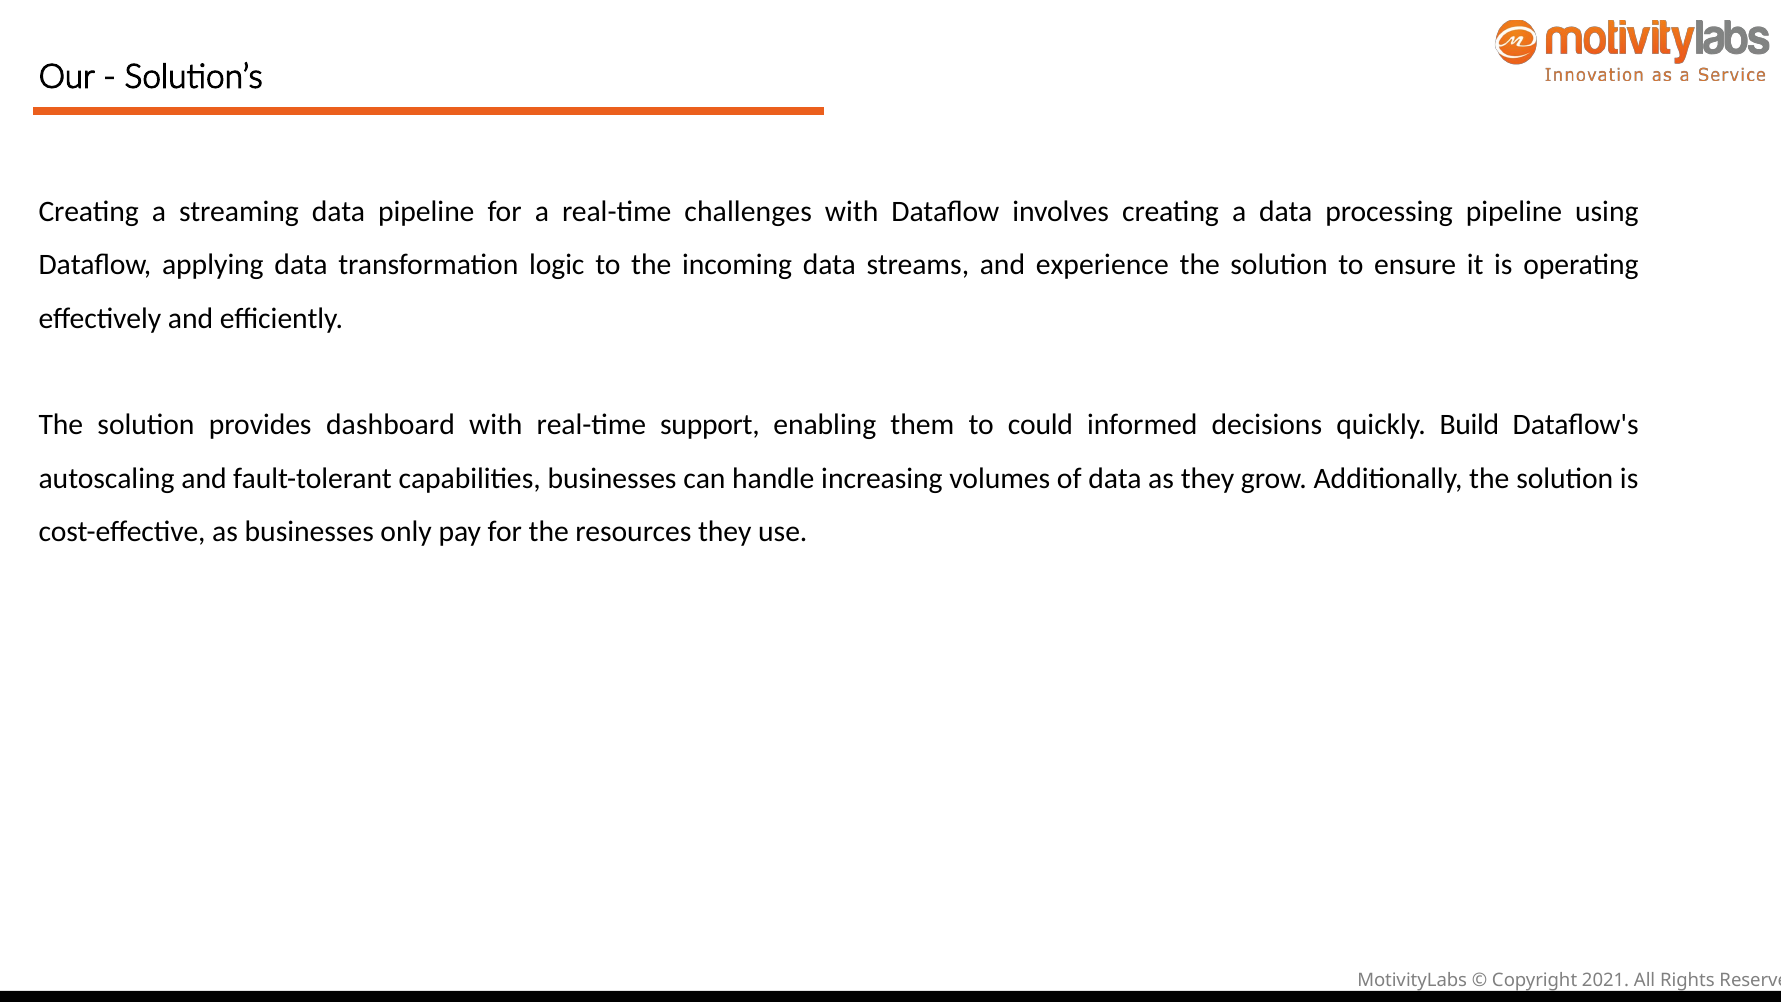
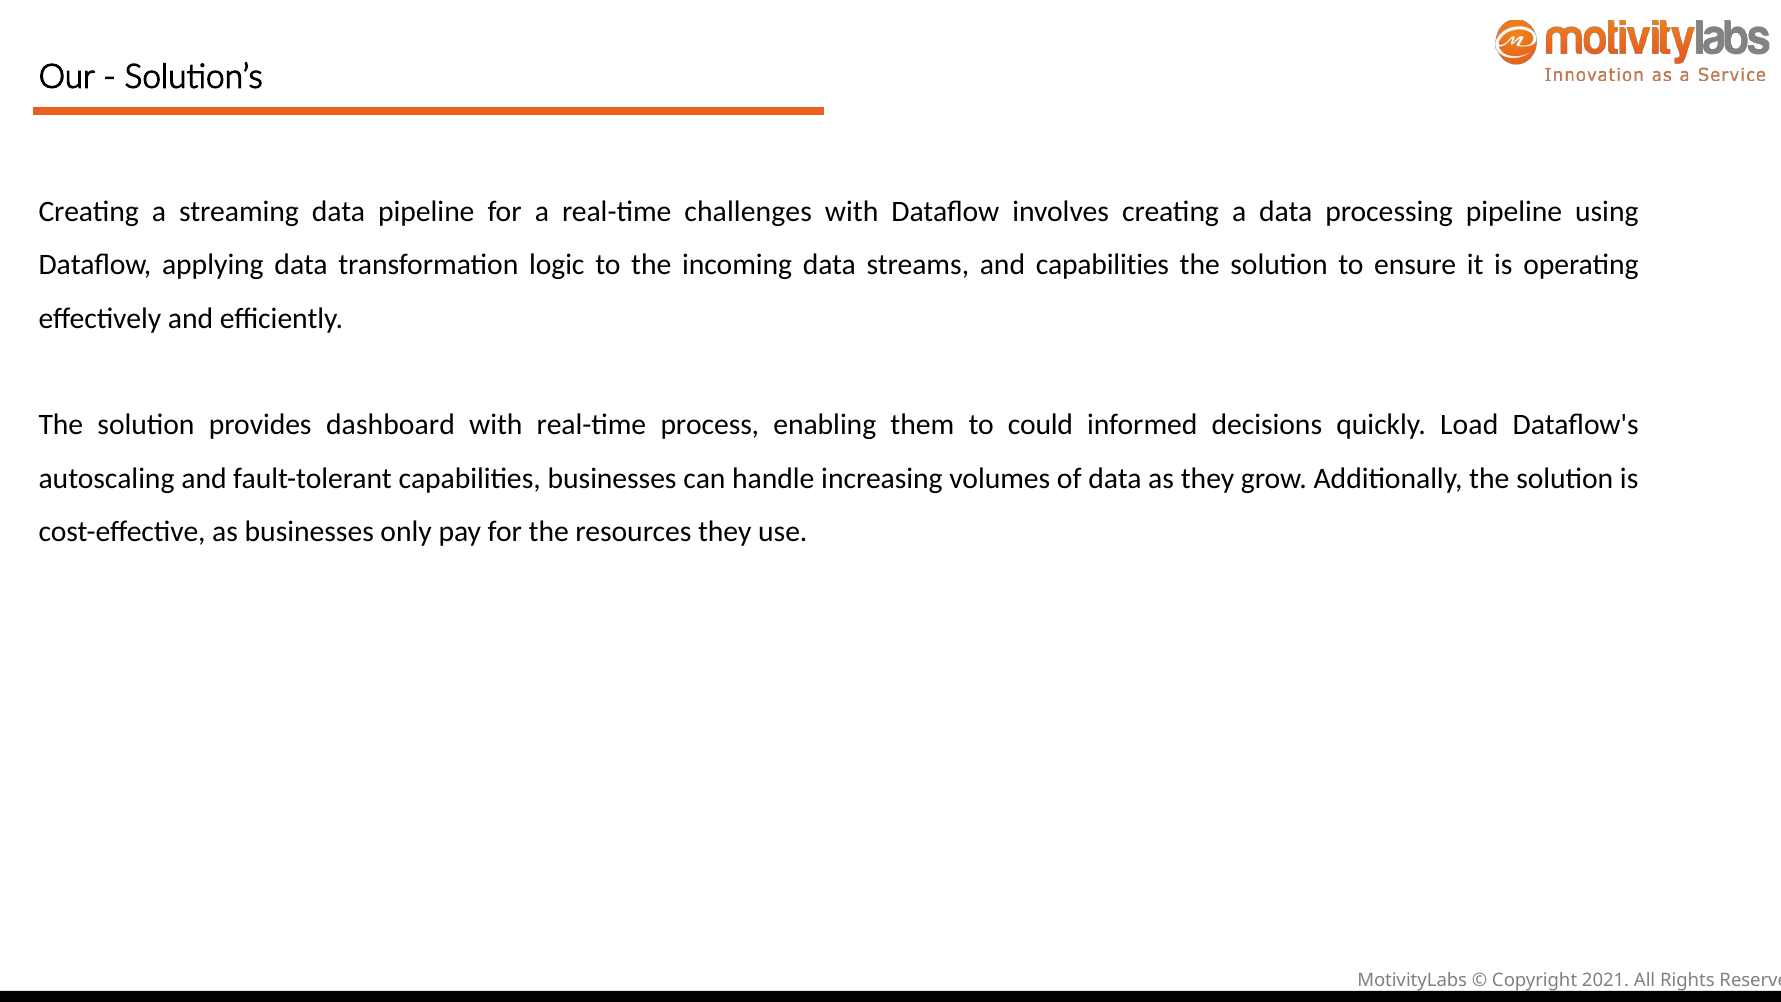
and experience: experience -> capabilities (1102, 265)
support: support -> process (710, 425)
Build: Build -> Load (1469, 425)
